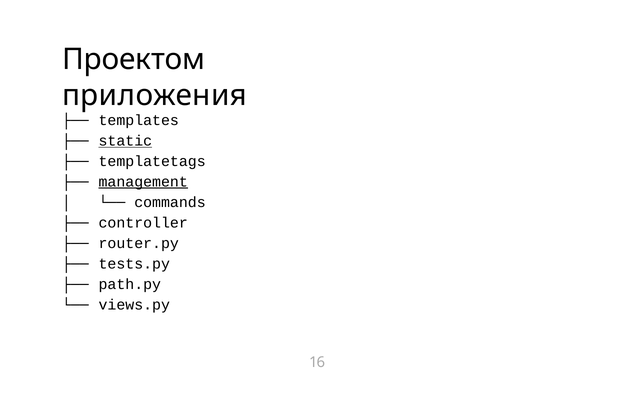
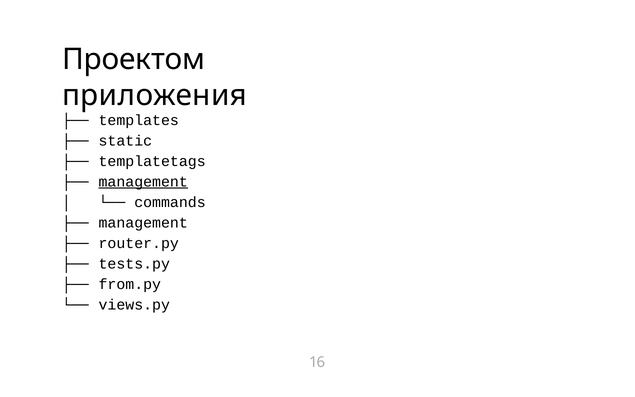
static underline: present -> none (125, 141)
controller: controller -> management (143, 223)
path.py: path.py -> from.py (130, 284)
